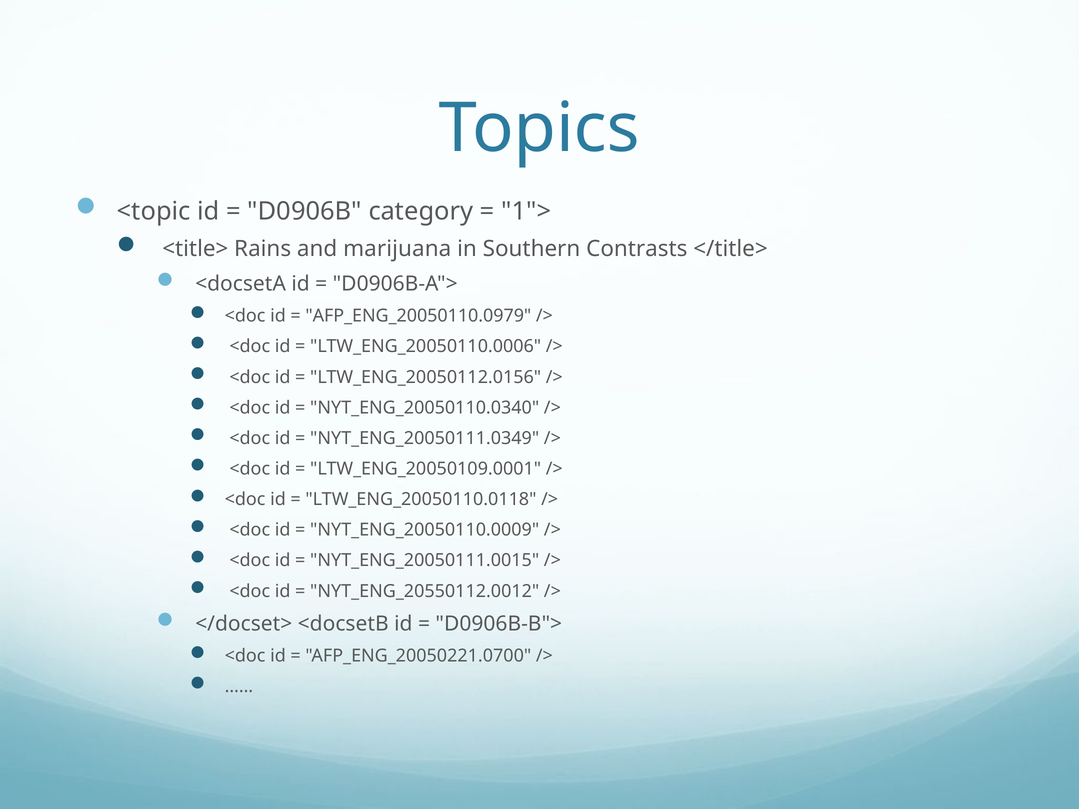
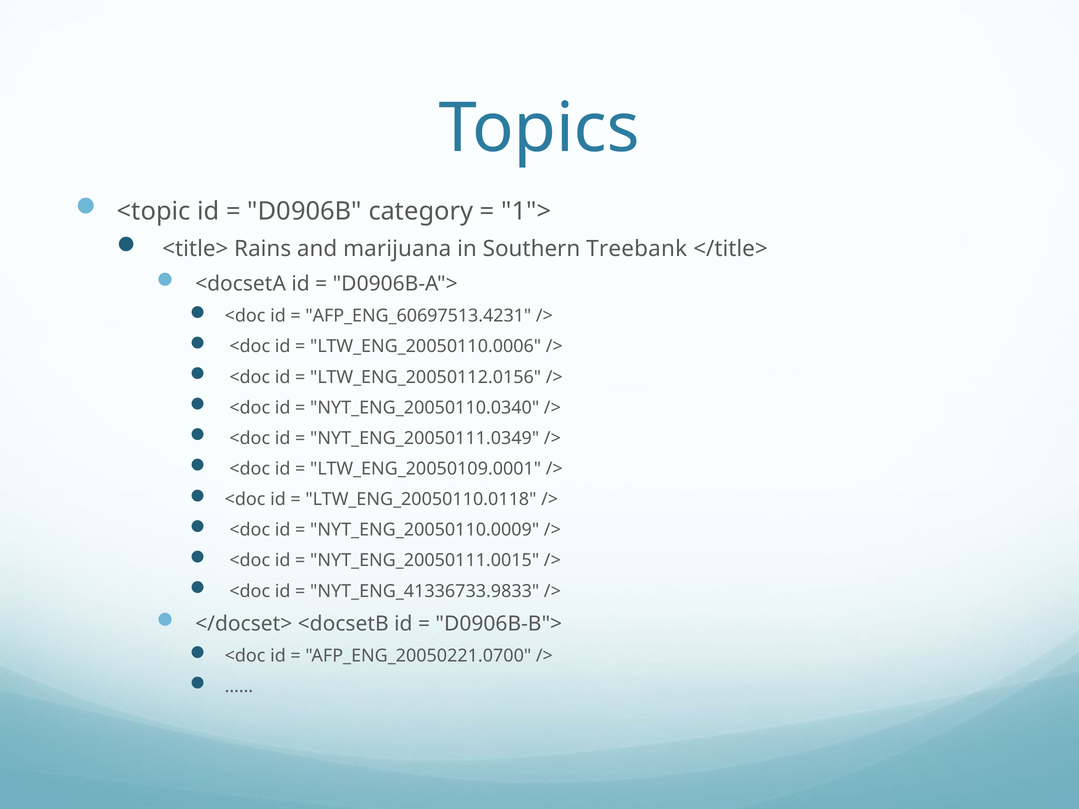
Contrasts: Contrasts -> Treebank (637, 249)
AFP_ENG_20050110.0979: AFP_ENG_20050110.0979 -> AFP_ENG_60697513.4231 (418, 316)
NYT_ENG_20550112.0012: NYT_ENG_20550112.0012 -> NYT_ENG_41336733.9833 (425, 591)
